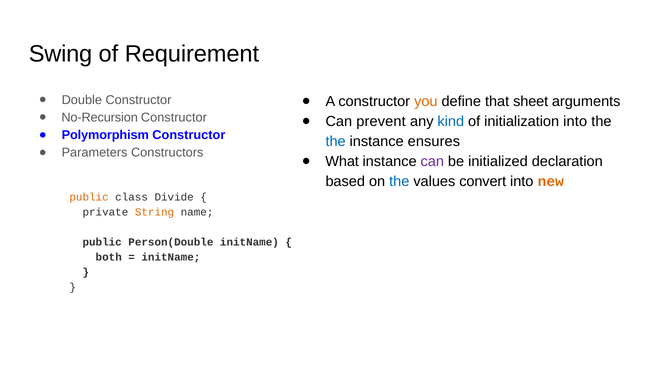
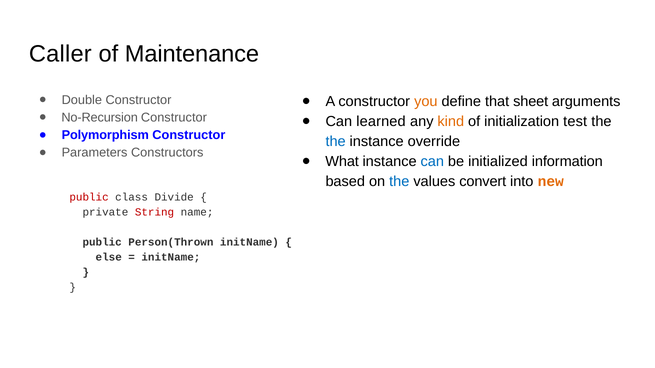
Swing: Swing -> Caller (60, 54)
Requirement: Requirement -> Maintenance (192, 54)
prevent: prevent -> learned (381, 121)
kind colour: blue -> orange (451, 121)
initialization into: into -> test (575, 121)
ensures: ensures -> override (434, 141)
can colour: purple -> blue (432, 162)
declaration: declaration -> information (567, 162)
public colour: orange -> red (89, 197)
String colour: orange -> red (155, 212)
Person(Double: Person(Double -> Person(Thrown (171, 242)
both: both -> else (109, 257)
